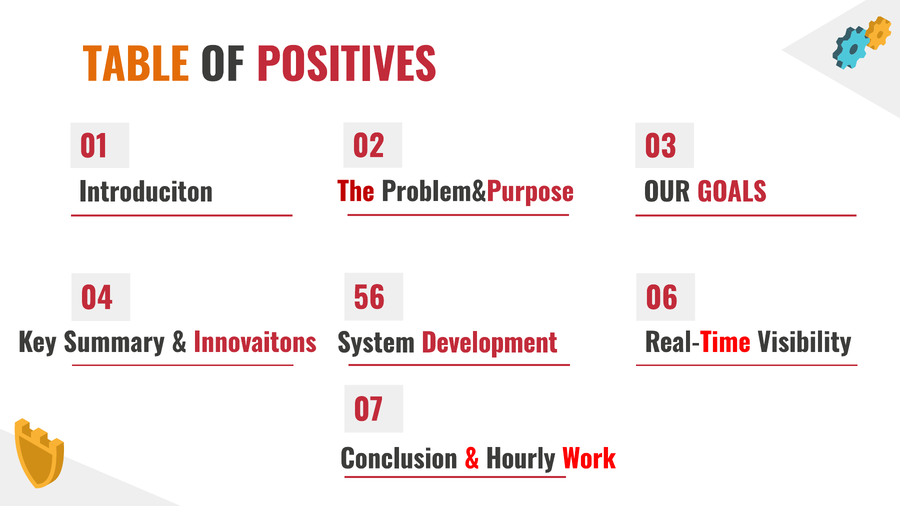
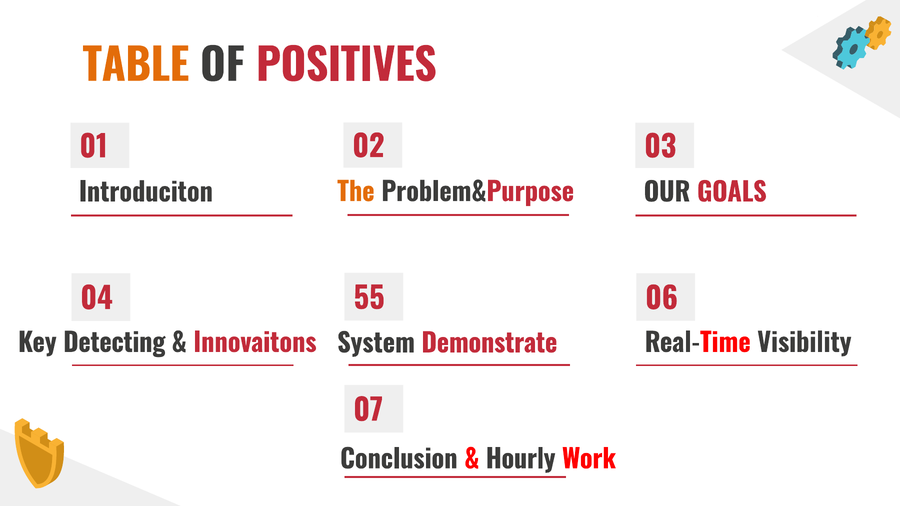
The colour: red -> orange (356, 193)
56: 56 -> 55 (369, 299)
Summary: Summary -> Detecting (114, 343)
Development: Development -> Demonstrate (489, 344)
